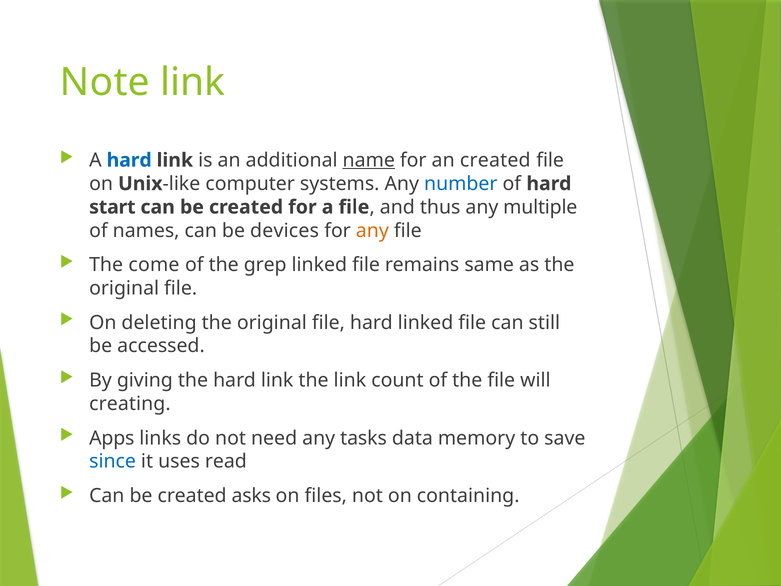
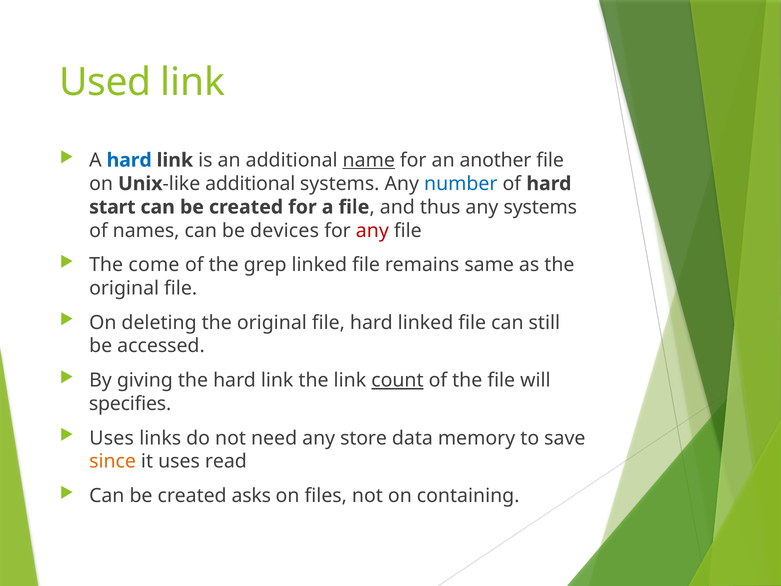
Note: Note -> Used (105, 82)
an created: created -> another (495, 160)
computer: computer -> additional (250, 184)
any multiple: multiple -> systems (540, 207)
any colour: orange -> red (372, 230)
count underline: none -> present (397, 380)
creating: creating -> specifies (130, 404)
Apps: Apps -> Uses (112, 438)
tasks: tasks -> store (364, 438)
since colour: blue -> orange (113, 461)
